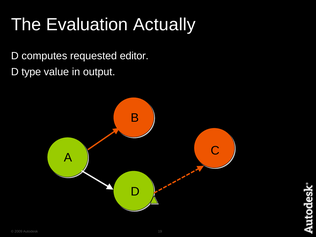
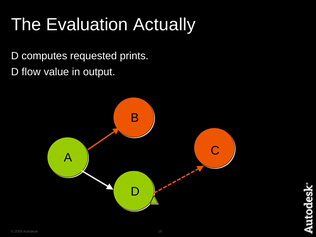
editor: editor -> prints (134, 56)
type: type -> flow (31, 72)
